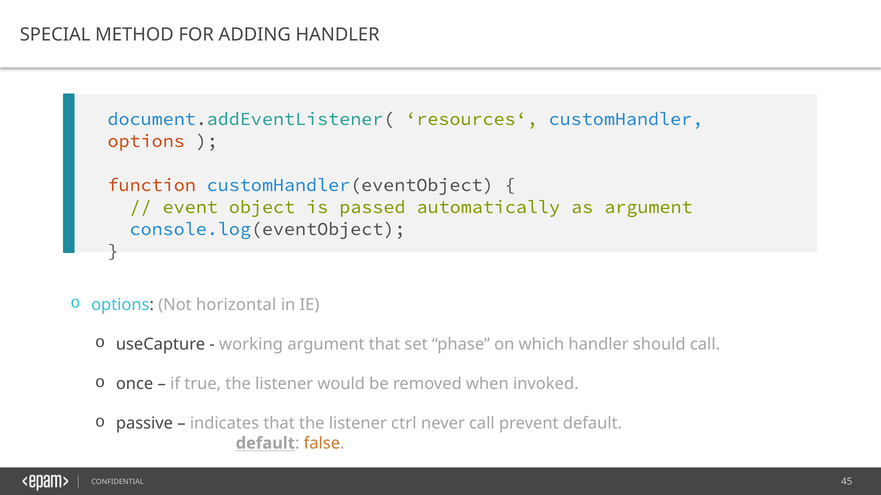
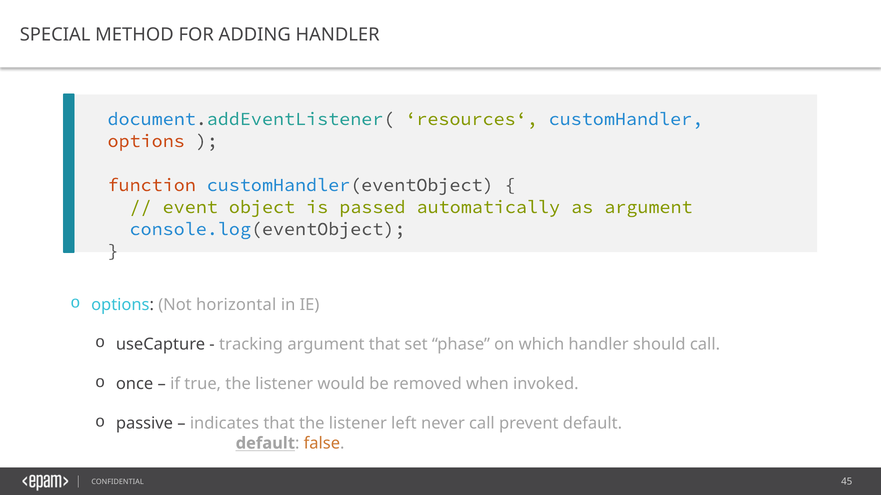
working: working -> tracking (251, 345)
ctrl: ctrl -> left (404, 424)
